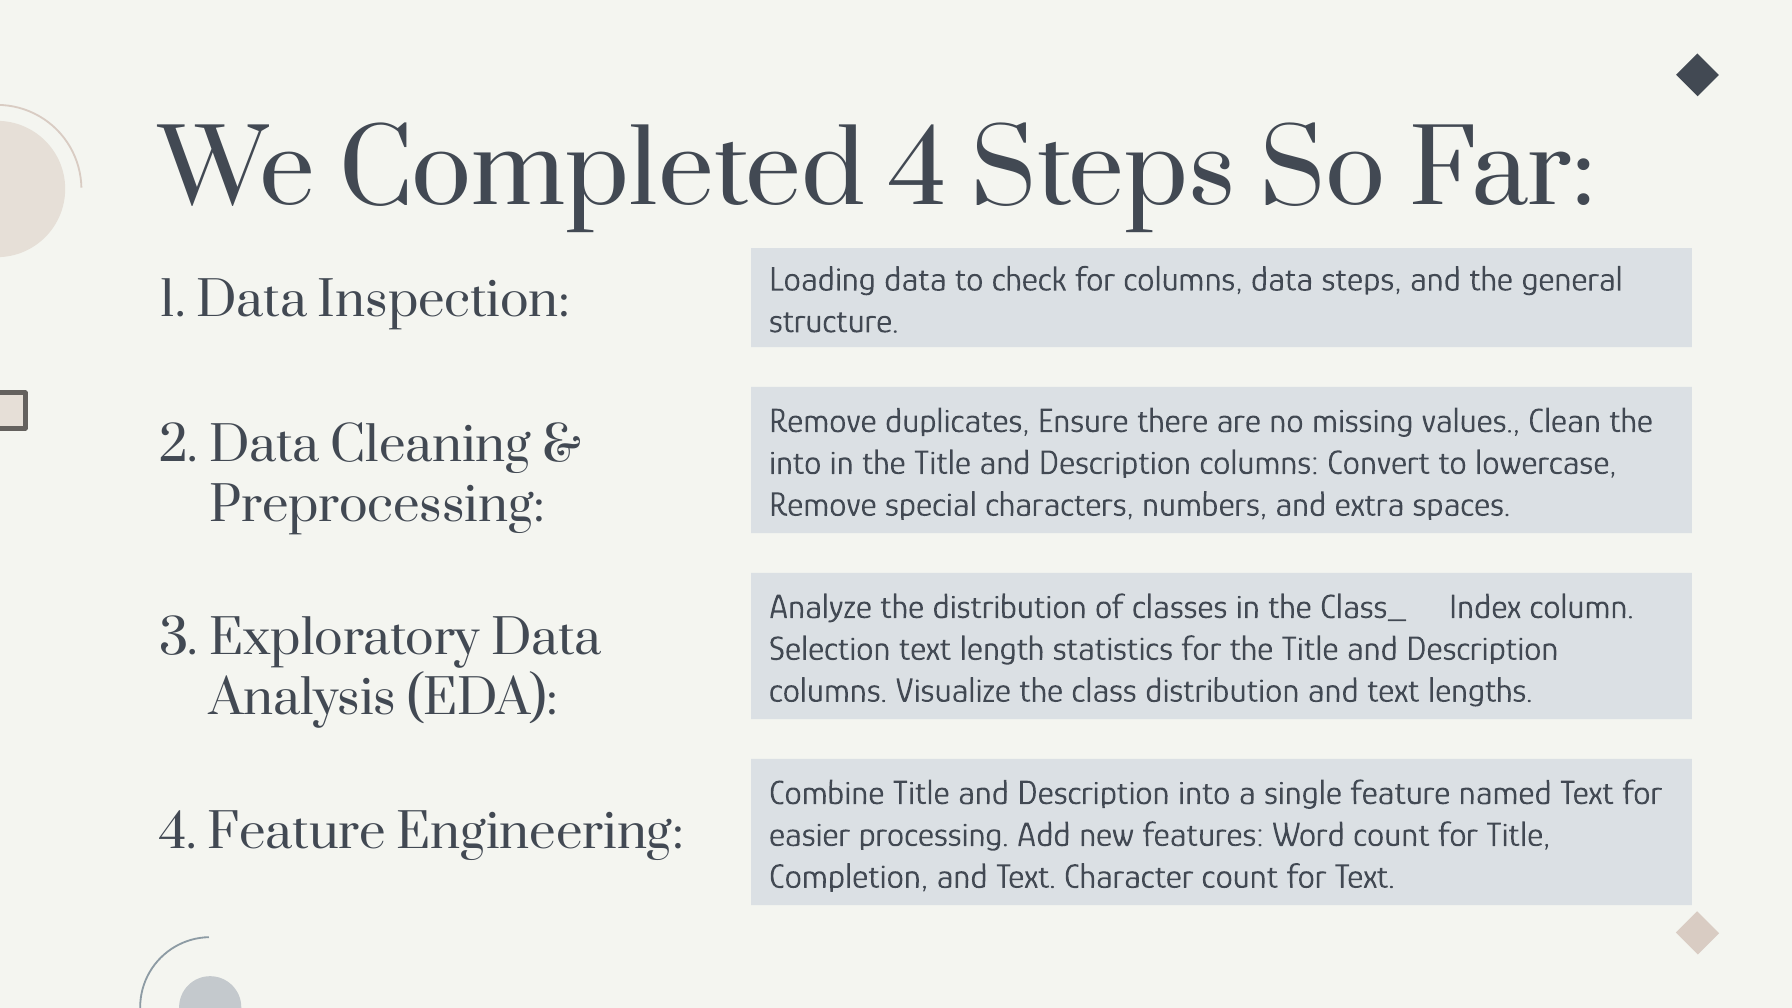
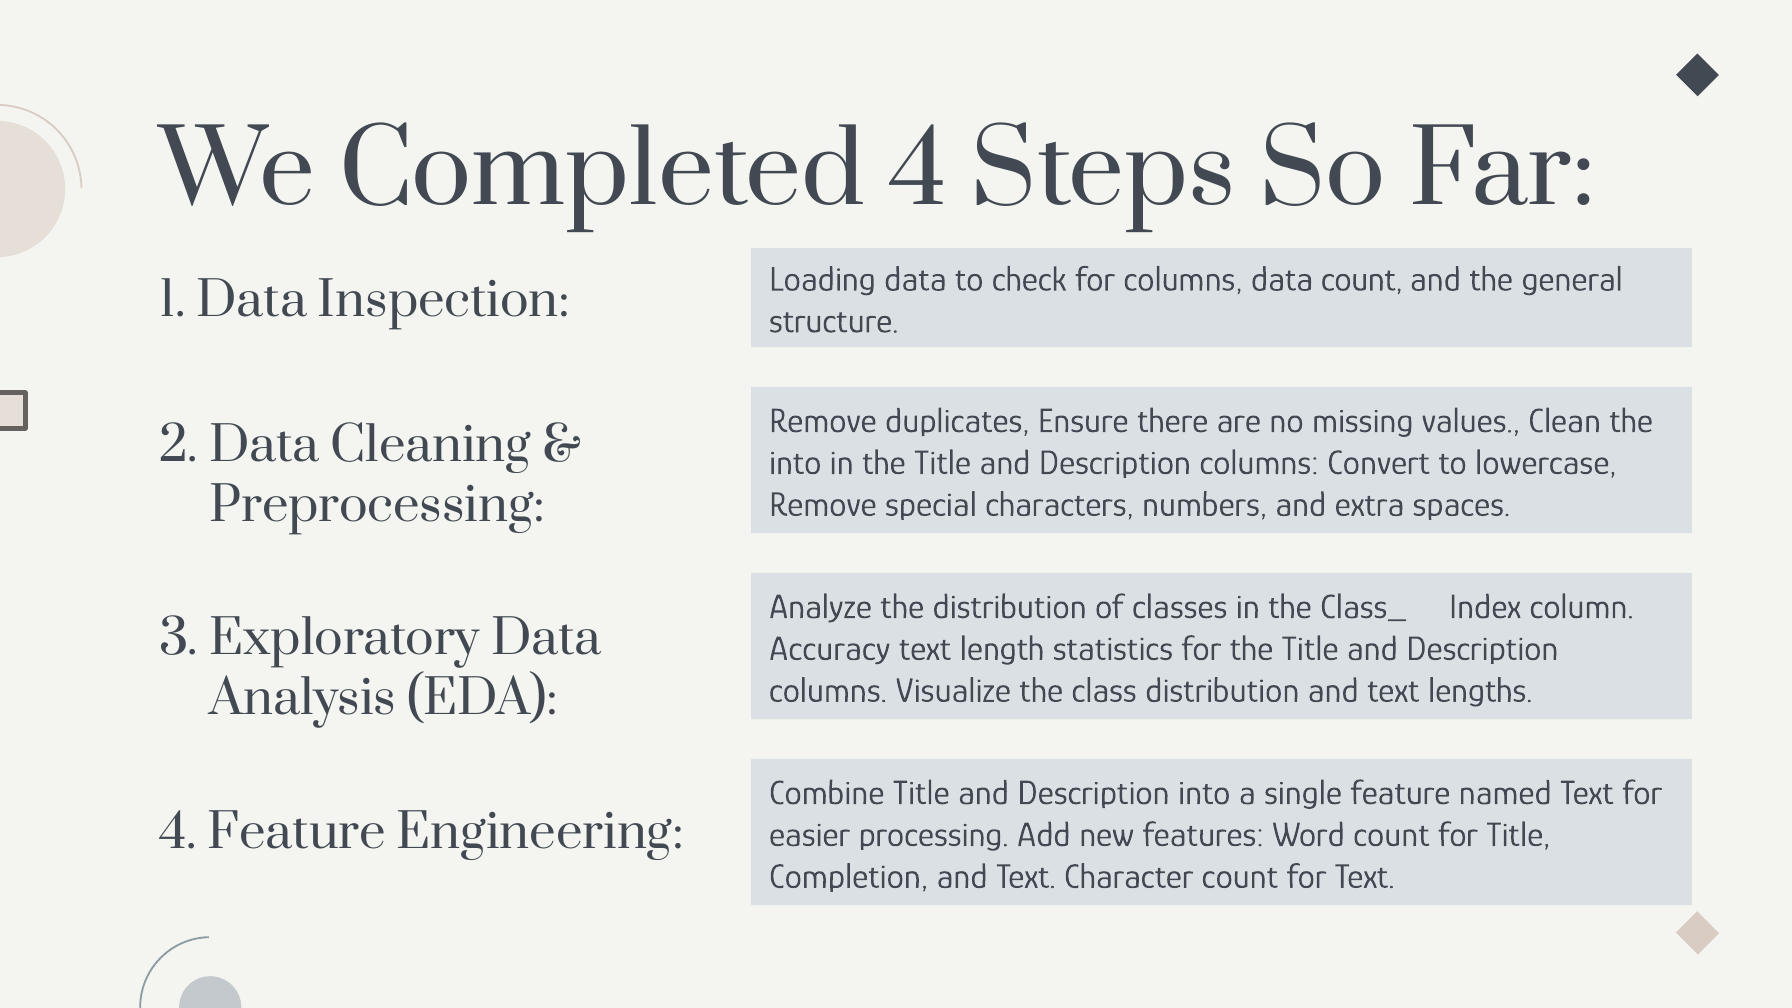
data steps: steps -> count (1362, 279)
Selection: Selection -> Accuracy (830, 649)
